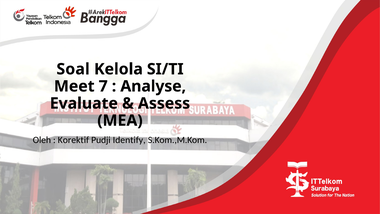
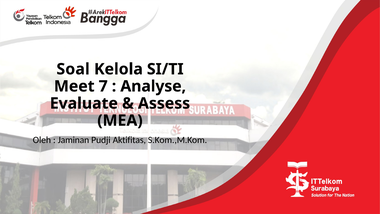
Korektif: Korektif -> Jaminan (73, 140)
Identify: Identify -> Aktifitas (129, 140)
